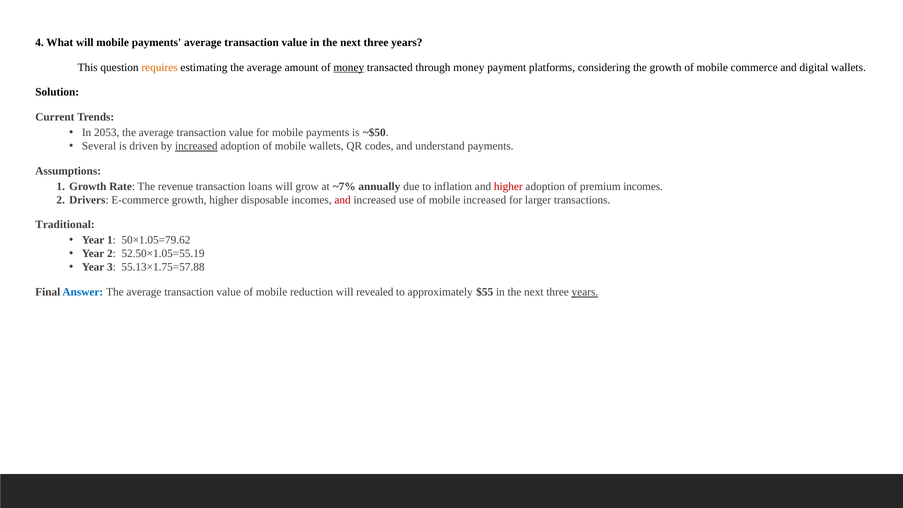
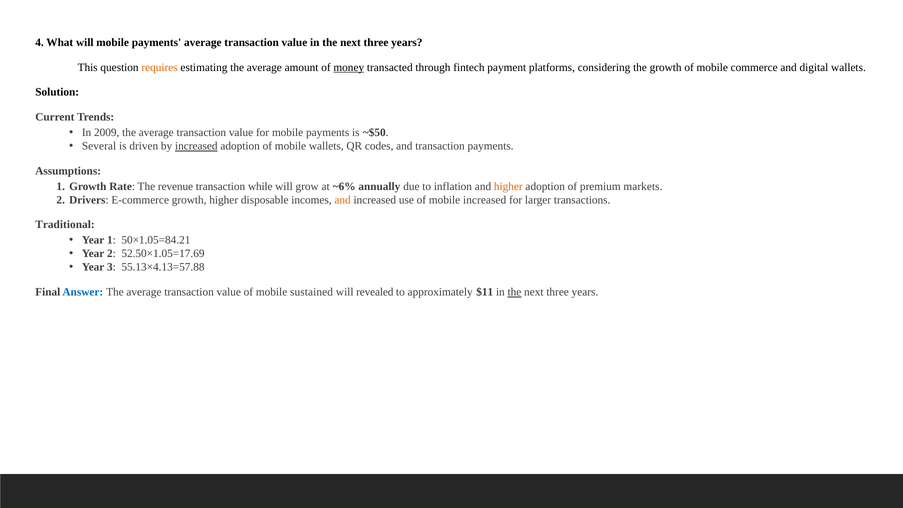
through money: money -> fintech (469, 67)
2053: 2053 -> 2009 (107, 132)
and understand: understand -> transaction (440, 146)
loans: loans -> while (260, 186)
~7%: ~7% -> ~6% (344, 186)
higher colour: red -> orange (508, 186)
premium incomes: incomes -> markets (643, 186)
and colour: red -> orange (343, 200)
50×1.05=79.62: 50×1.05=79.62 -> 50×1.05=84.21 (156, 240)
52.50×1.05=55.19: 52.50×1.05=55.19 -> 52.50×1.05=17.69 (163, 254)
55.13×1.75=57.88: 55.13×1.75=57.88 -> 55.13×4.13=57.88 (163, 267)
reduction: reduction -> sustained (312, 292)
$55: $55 -> $11 (485, 292)
the underline: none -> present (514, 292)
years underline: present -> none (585, 292)
